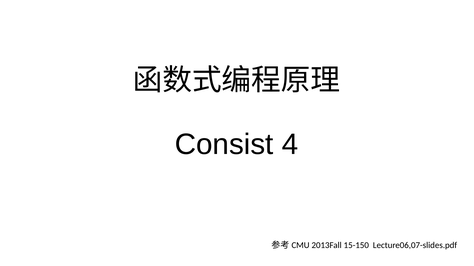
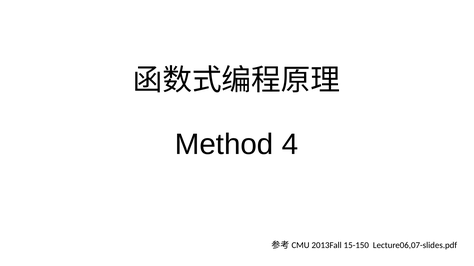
Consist: Consist -> Method (224, 145)
